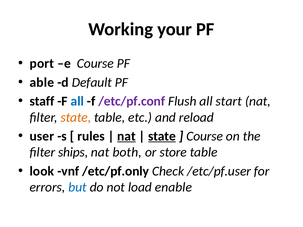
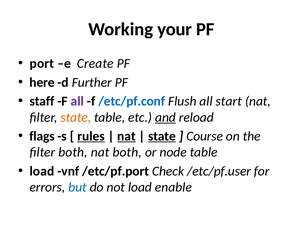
e Course: Course -> Create (95, 64)
able: able -> here (42, 82)
Default: Default -> Further (92, 82)
all colour: blue -> purple (77, 101)
/etc/pf.conf colour: purple -> blue (132, 101)
and underline: none -> present (165, 117)
user: user -> flags (42, 136)
rules underline: none -> present (91, 136)
filter ships: ships -> both (73, 152)
store: store -> node (173, 152)
look: look -> load (42, 171)
/etc/pf.only: /etc/pf.only -> /etc/pf.port (116, 171)
